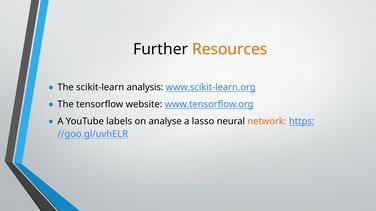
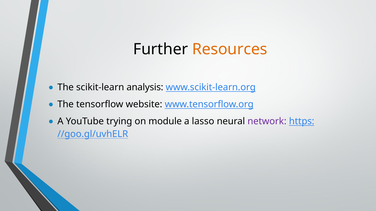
labels: labels -> trying (119, 122)
analyse: analyse -> module (165, 122)
network colour: orange -> purple (267, 122)
